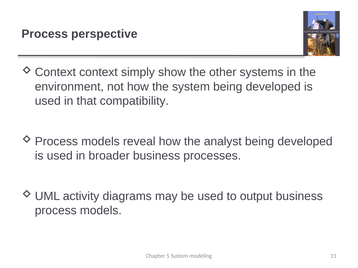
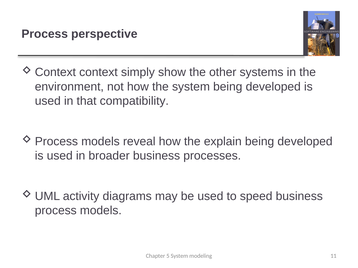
analyst: analyst -> explain (223, 142)
output: output -> speed (256, 197)
